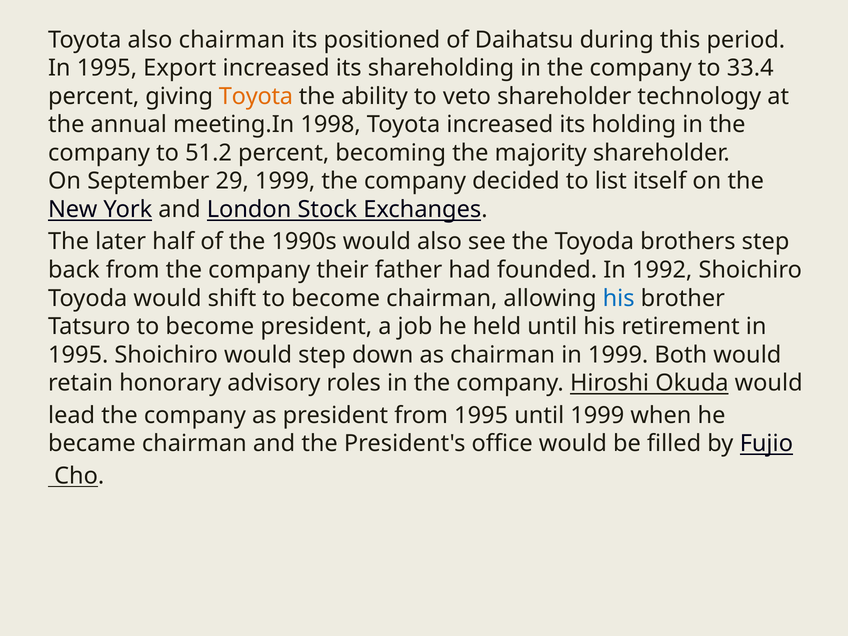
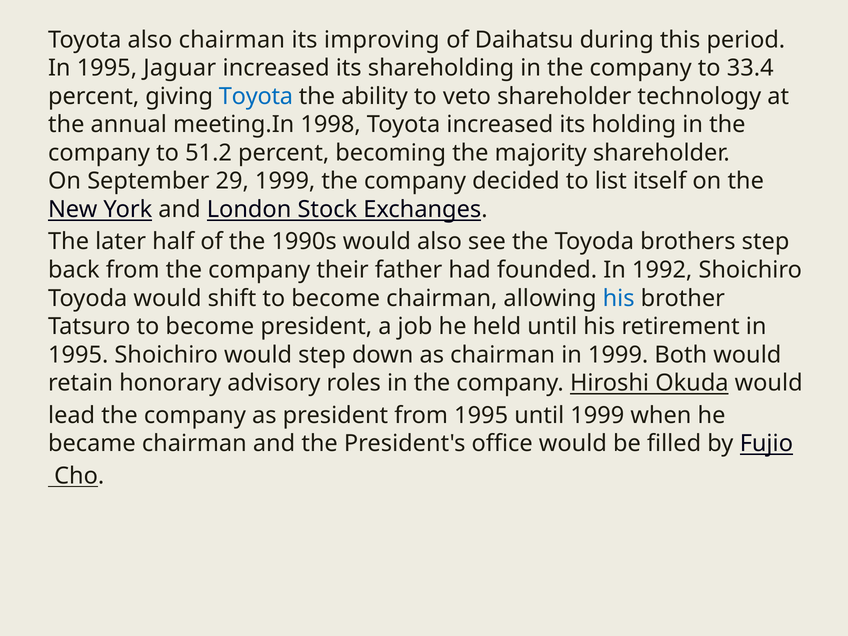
positioned: positioned -> improving (382, 40)
Export: Export -> Jaguar (180, 68)
Toyota colour: orange -> blue (256, 96)
